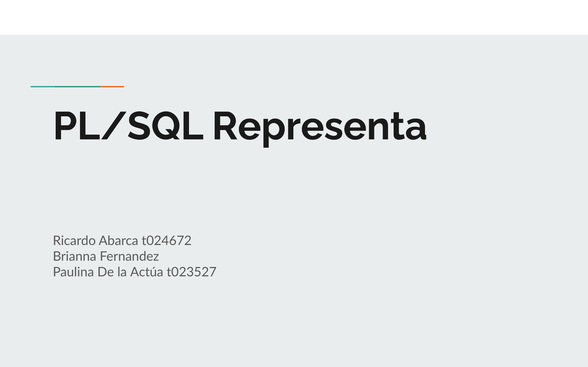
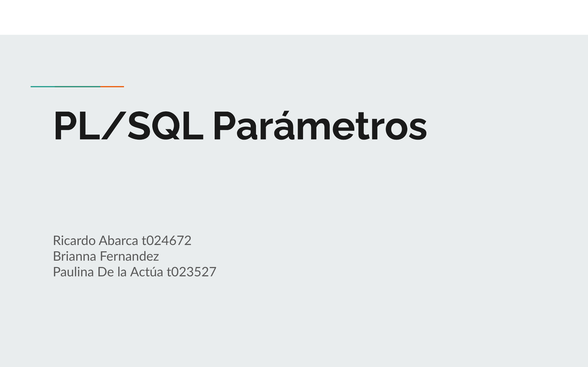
Representa: Representa -> Parámetros (320, 127)
